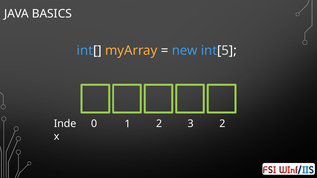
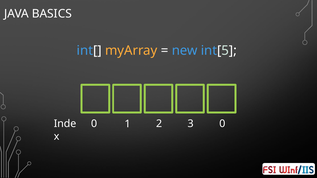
3 2: 2 -> 0 (222, 124)
